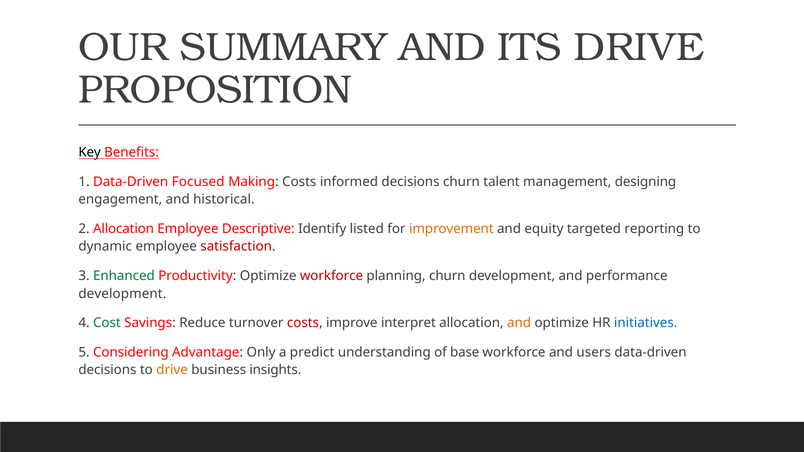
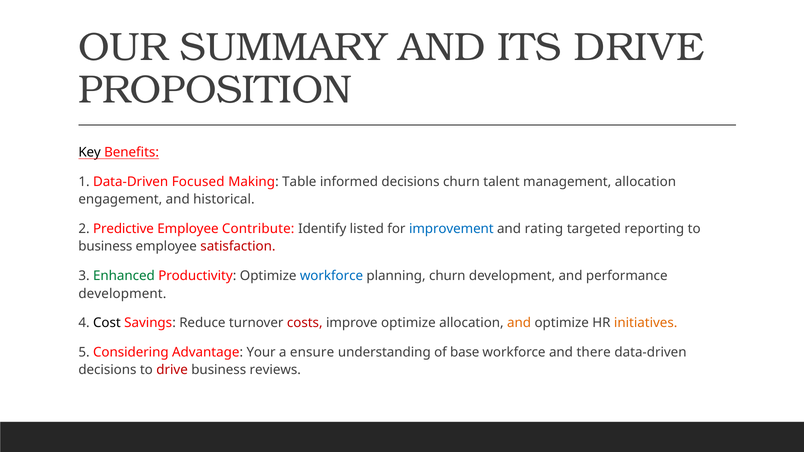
Making Costs: Costs -> Table (299, 182)
management designing: designing -> allocation (645, 182)
2 Allocation: Allocation -> Predictive (123, 229)
Descriptive: Descriptive -> Contribute (258, 229)
improvement colour: orange -> blue (451, 229)
equity: equity -> rating (544, 229)
dynamic: dynamic -> business (105, 247)
workforce colour: red -> blue (331, 276)
Cost colour: green -> black (107, 323)
improve interpret: interpret -> optimize (408, 323)
initiatives colour: blue -> orange (646, 323)
Only: Only -> Your (261, 353)
predict: predict -> ensure (312, 353)
users: users -> there (594, 353)
drive colour: orange -> red (172, 370)
insights: insights -> reviews (275, 370)
